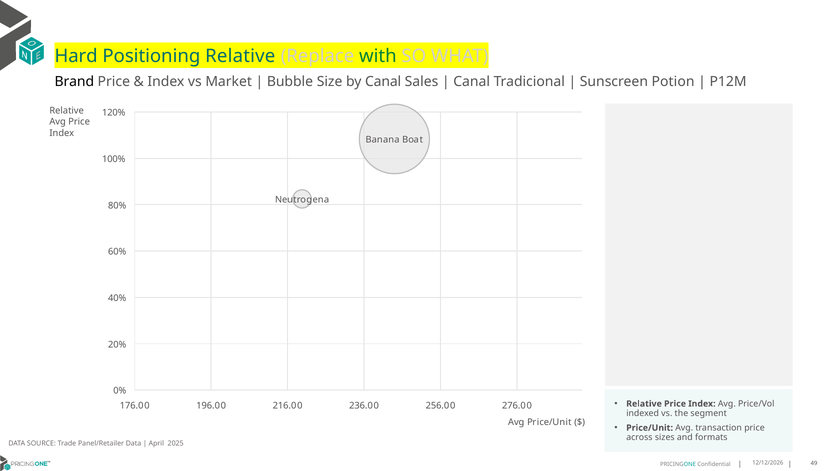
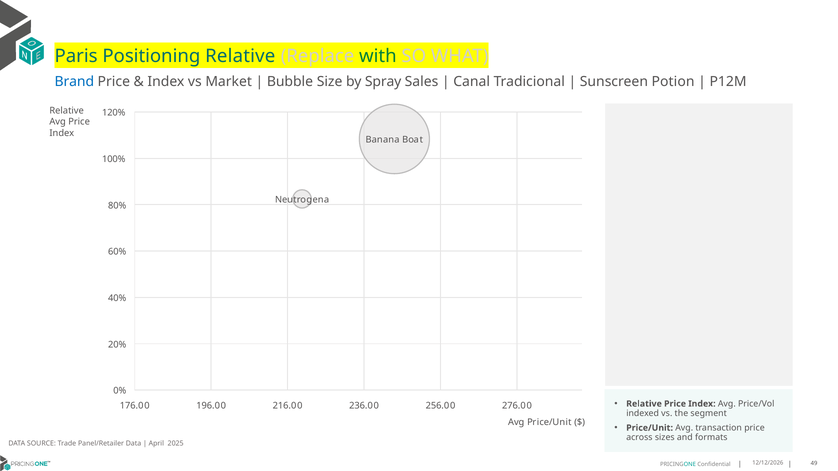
Hard: Hard -> Paris (76, 56)
Brand colour: black -> blue (74, 82)
by Canal: Canal -> Spray (383, 82)
